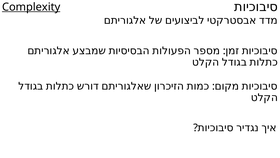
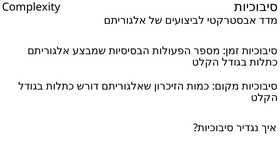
Complexity underline: present -> none (31, 7)
